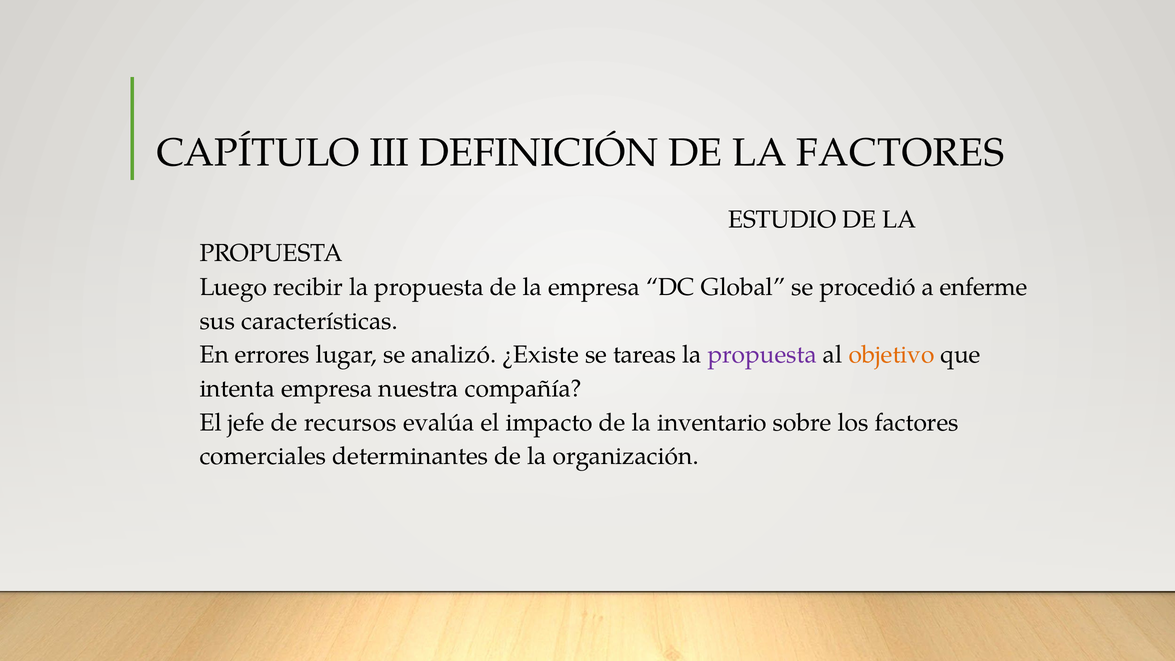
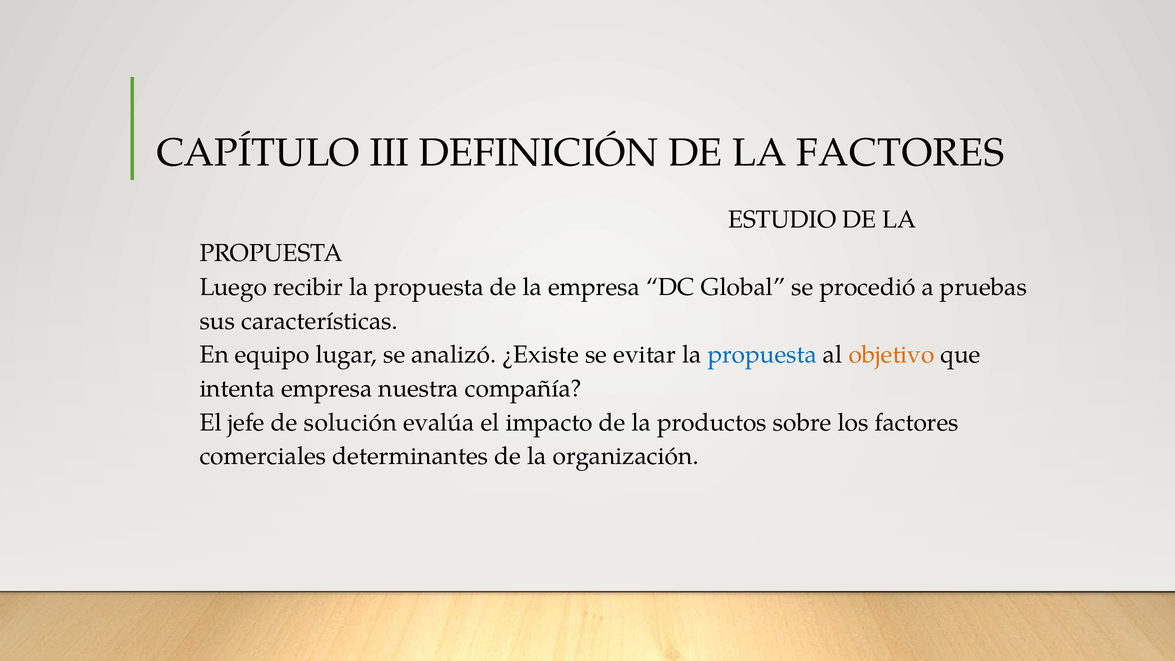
enferme: enferme -> pruebas (984, 287)
errores: errores -> equipo (272, 355)
tareas: tareas -> evitar (645, 355)
propuesta colour: purple -> blue (762, 355)
recursos: recursos -> solución (350, 422)
inventario: inventario -> productos (712, 422)
